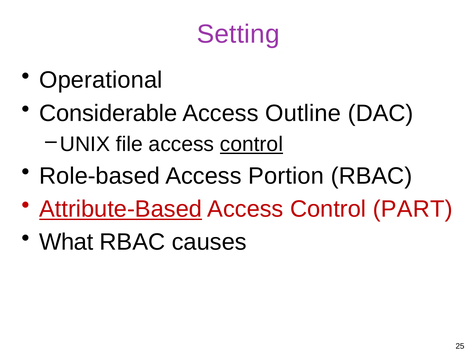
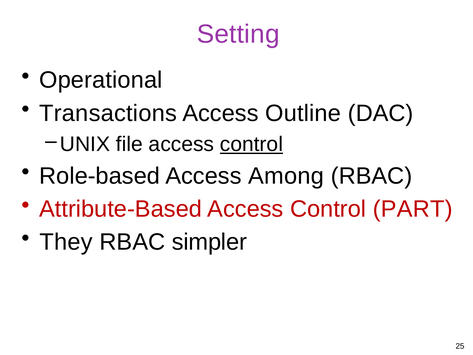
Considerable: Considerable -> Transactions (108, 113)
Portion: Portion -> Among (286, 176)
Attribute-Based underline: present -> none (121, 209)
What: What -> They (66, 242)
causes: causes -> simpler (209, 242)
